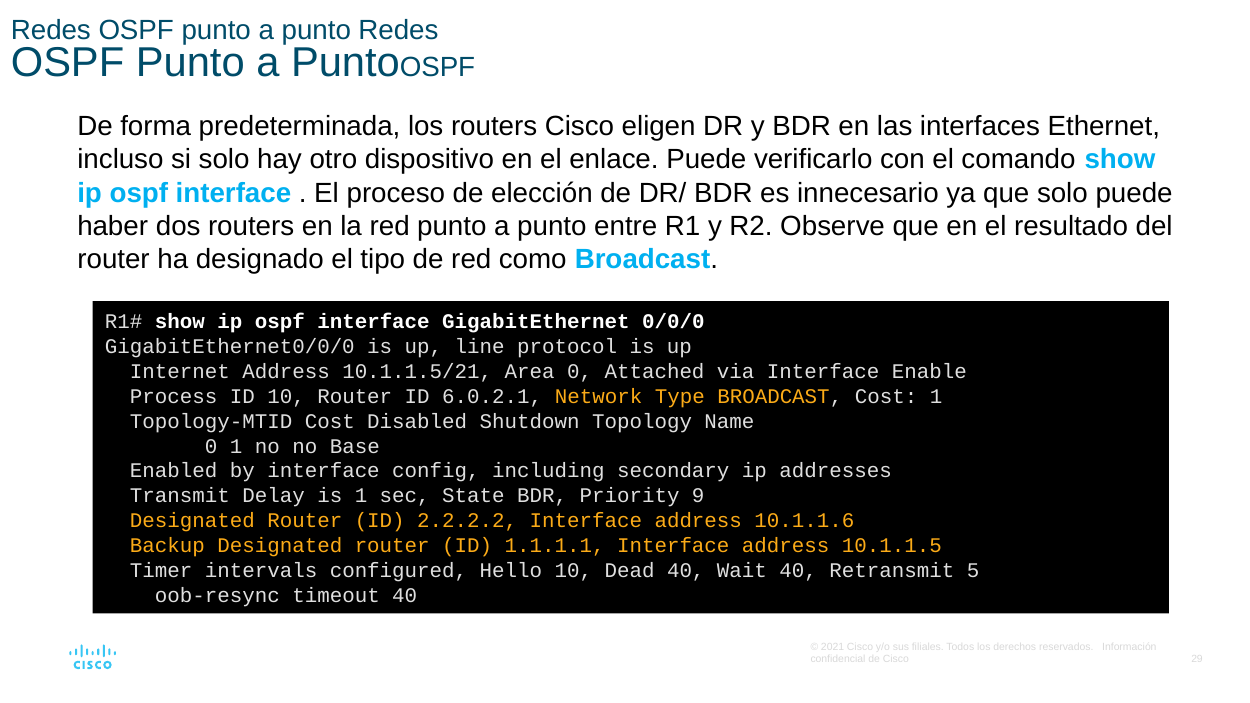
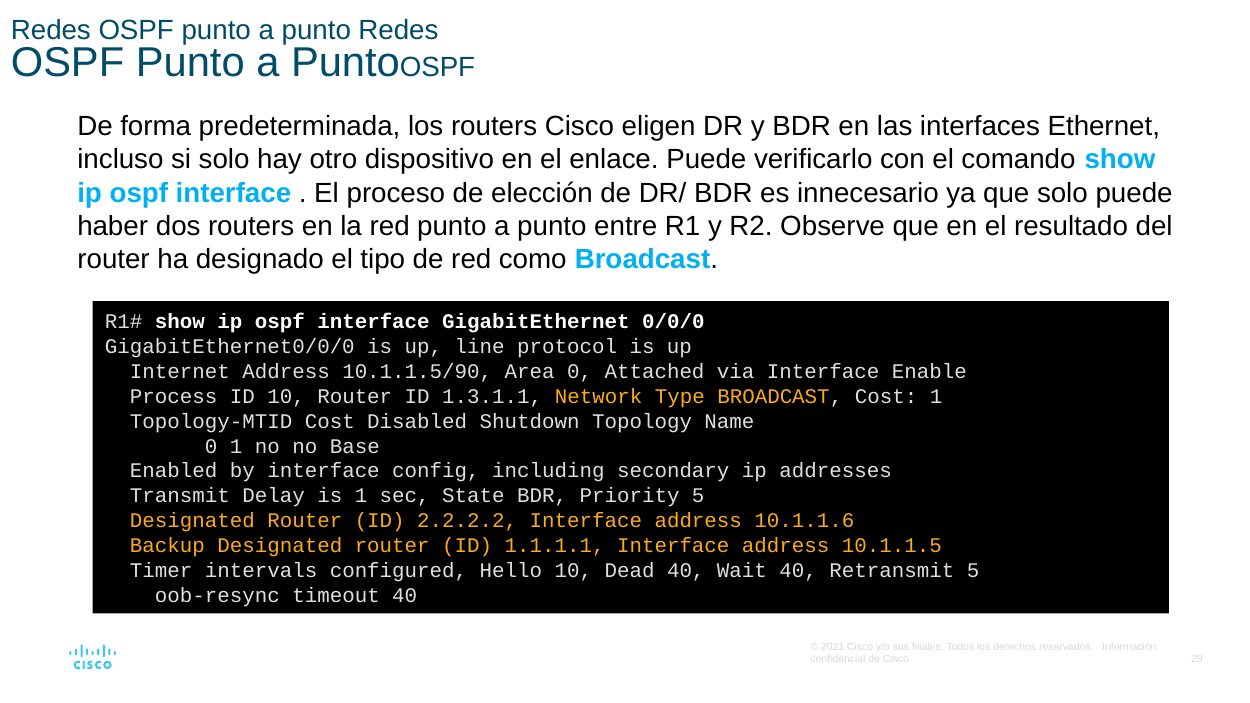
10.1.1.5/21: 10.1.1.5/21 -> 10.1.1.5/90 (417, 371)
6.0.2.1: 6.0.2.1 -> 1.3.1.1 (492, 396)
Priority 9: 9 -> 5 (698, 496)
